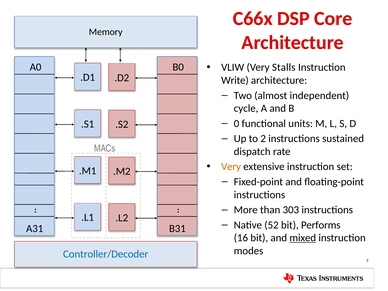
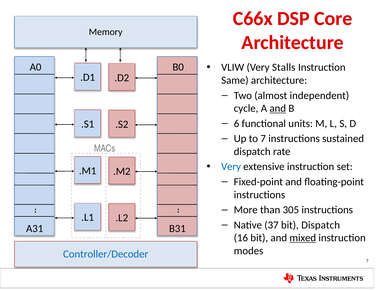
Write: Write -> Same (235, 80)
and underline: none -> present (278, 108)
0: 0 -> 6 (237, 124)
to 2: 2 -> 7 (263, 139)
Very colour: orange -> blue (231, 167)
303: 303 -> 305 (291, 210)
52: 52 -> 37 (271, 225)
bit Performs: Performs -> Dispatch (321, 225)
